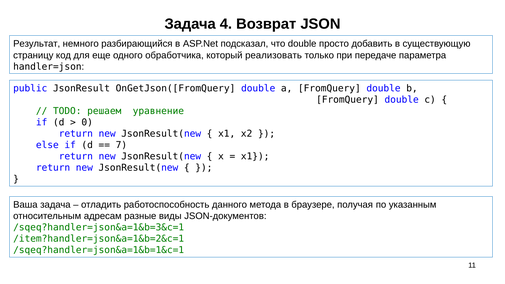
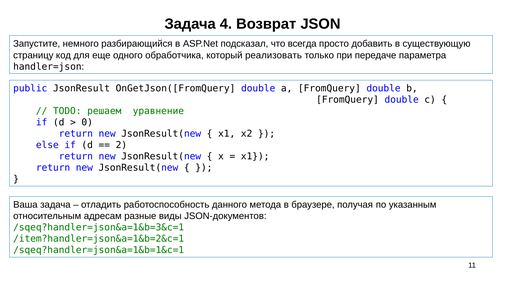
Результат: Результат -> Запустите (37, 44)
что double: double -> всегда (302, 44)
7: 7 -> 2 (121, 145)
